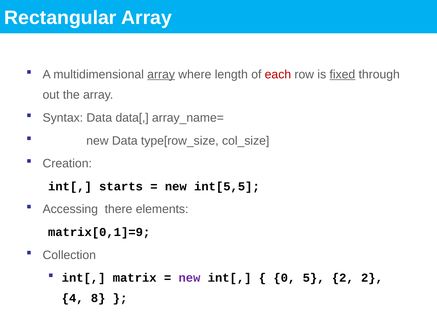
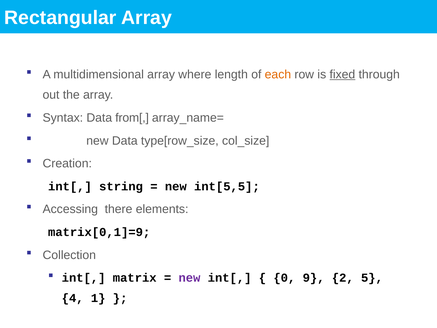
array underline: present -> none (161, 74)
each colour: red -> orange (278, 74)
data[: data[ -> from[ (132, 118)
starts: starts -> string (121, 186)
5: 5 -> 9 (314, 278)
2 2: 2 -> 5 (372, 278)
8: 8 -> 1 (98, 298)
